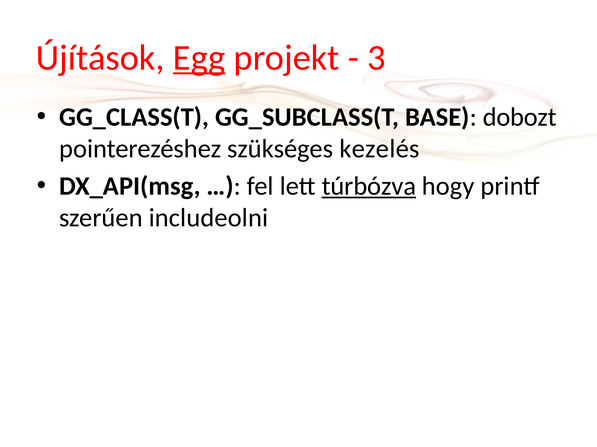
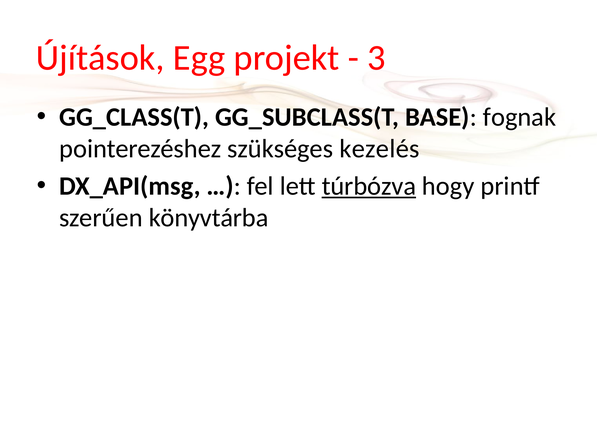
Egg underline: present -> none (199, 58)
dobozt: dobozt -> fognak (520, 117)
includeolni: includeolni -> könyvtárba (209, 218)
